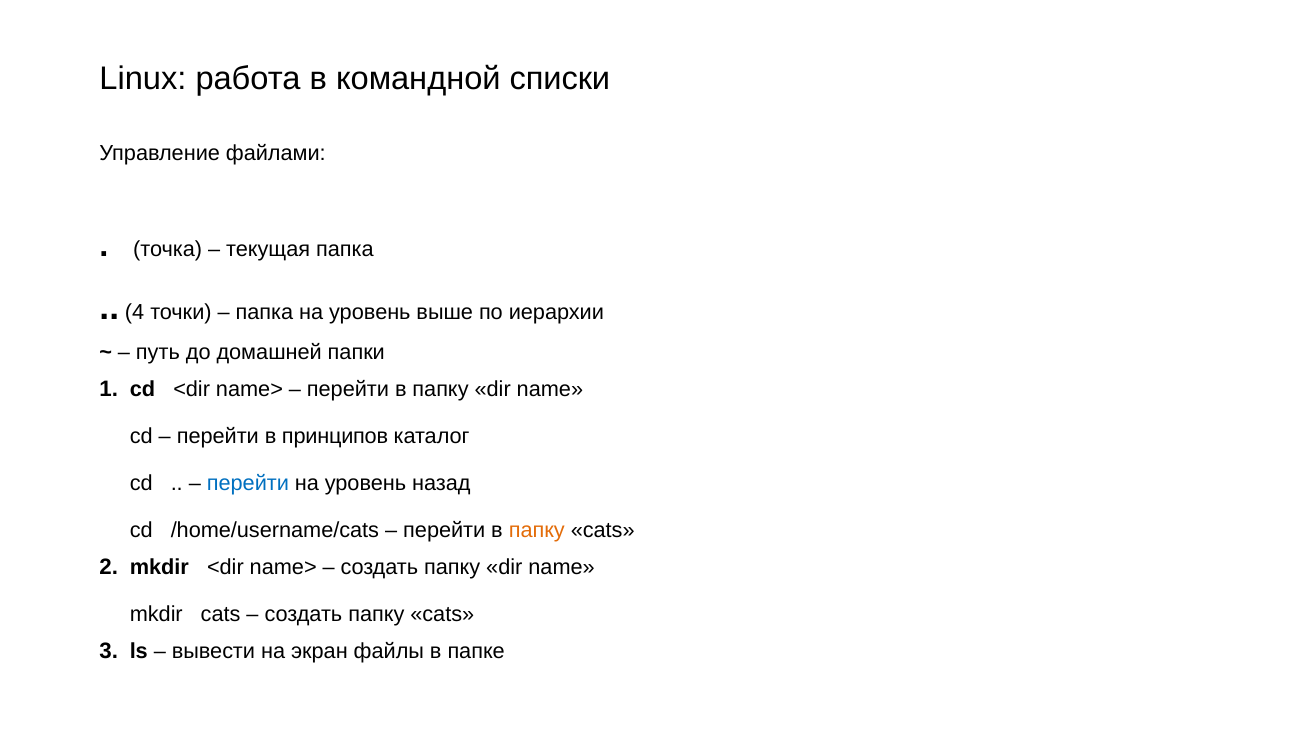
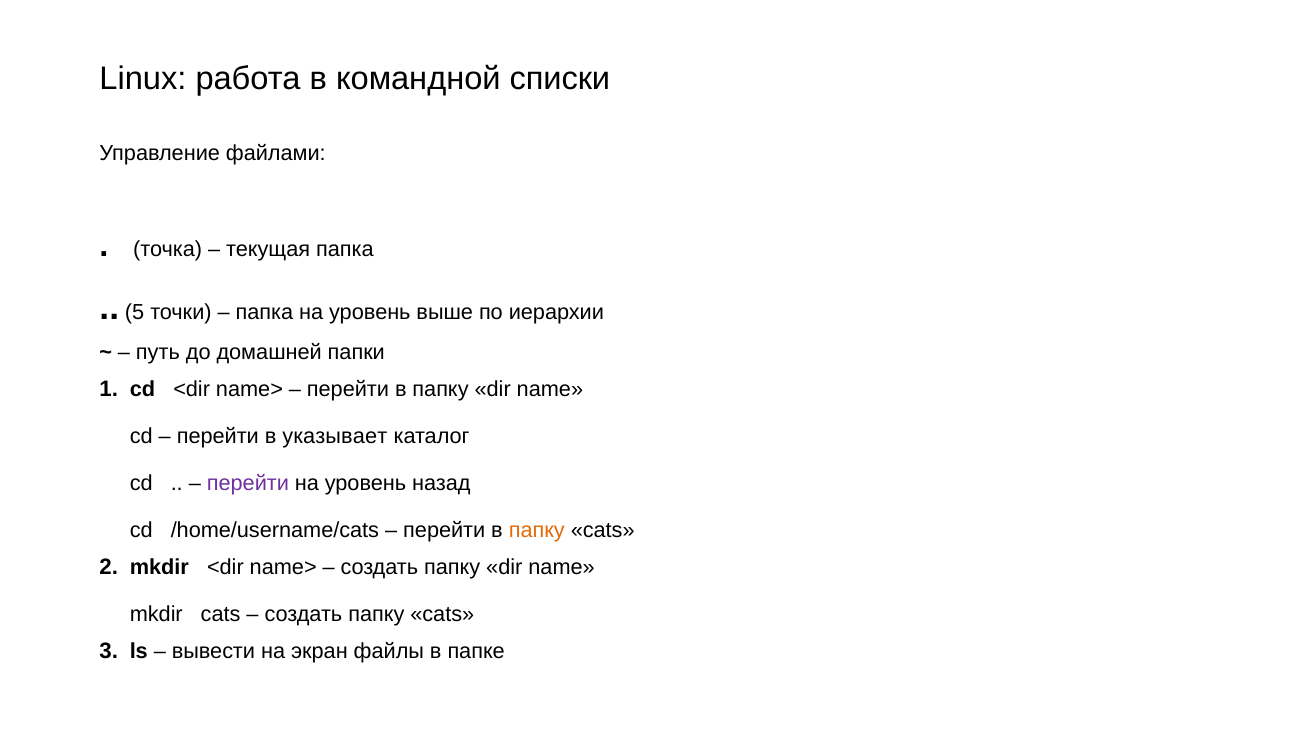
4: 4 -> 5 (135, 312)
принципов: принципов -> указывает (335, 436)
перейти colour: blue -> purple (248, 483)
